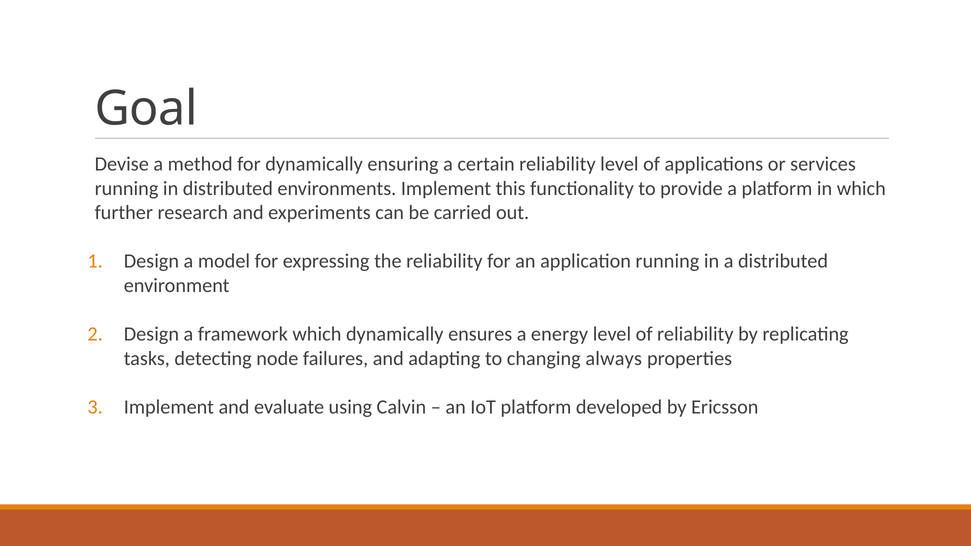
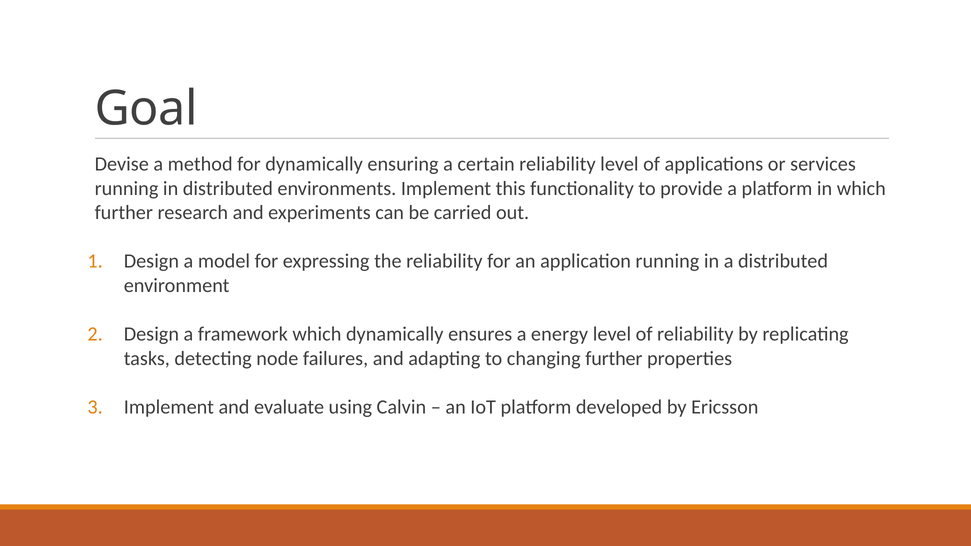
changing always: always -> further (614, 358)
